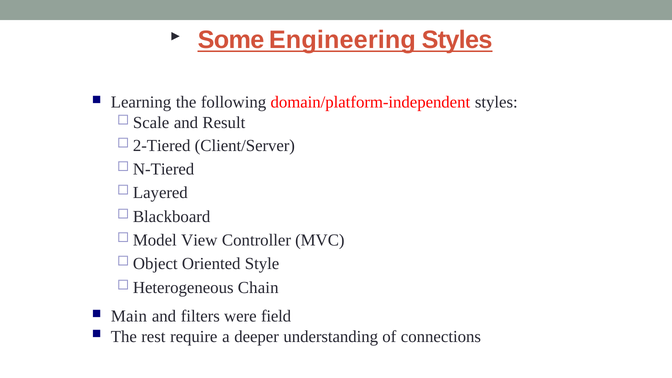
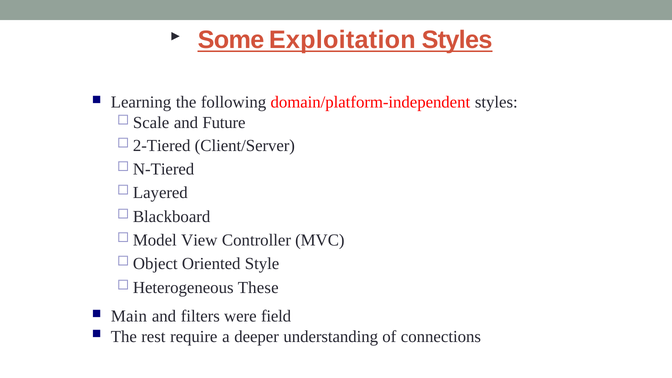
Engineering: Engineering -> Exploitation (342, 40)
Result: Result -> Future (224, 123)
Chain: Chain -> These (258, 288)
